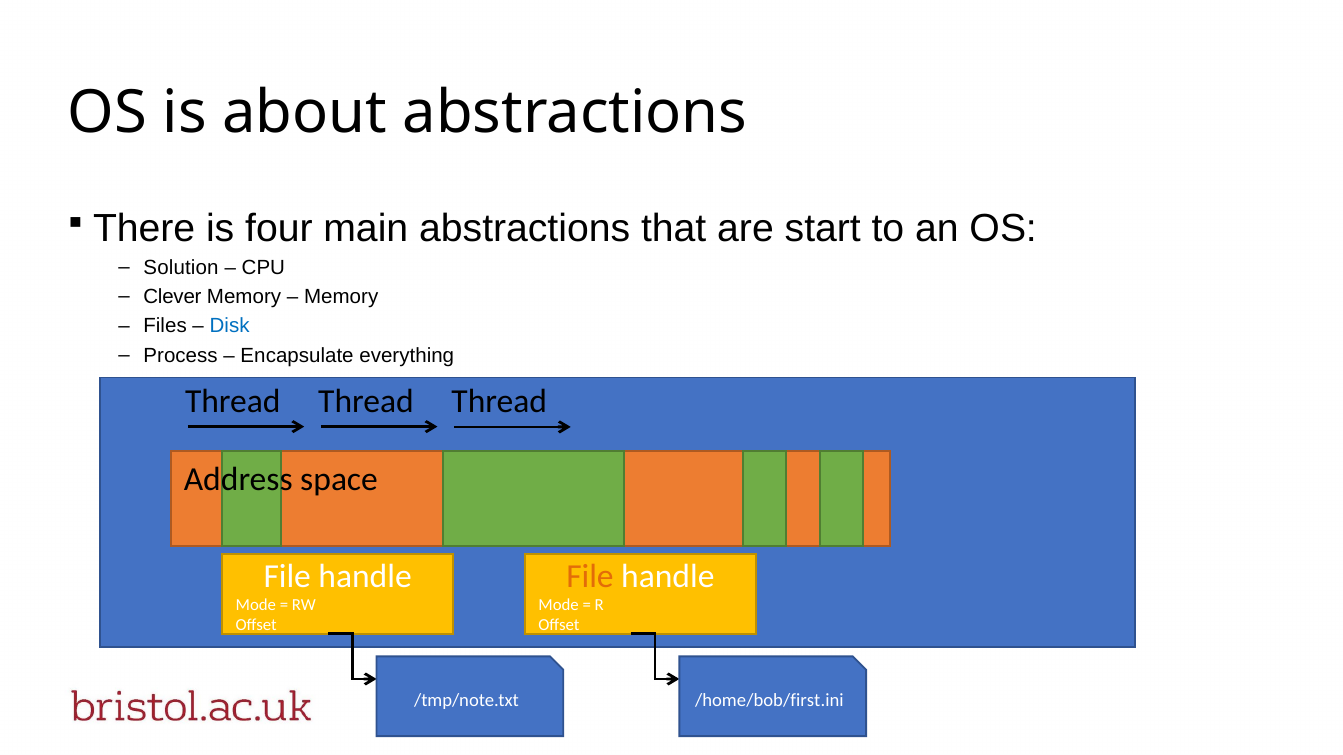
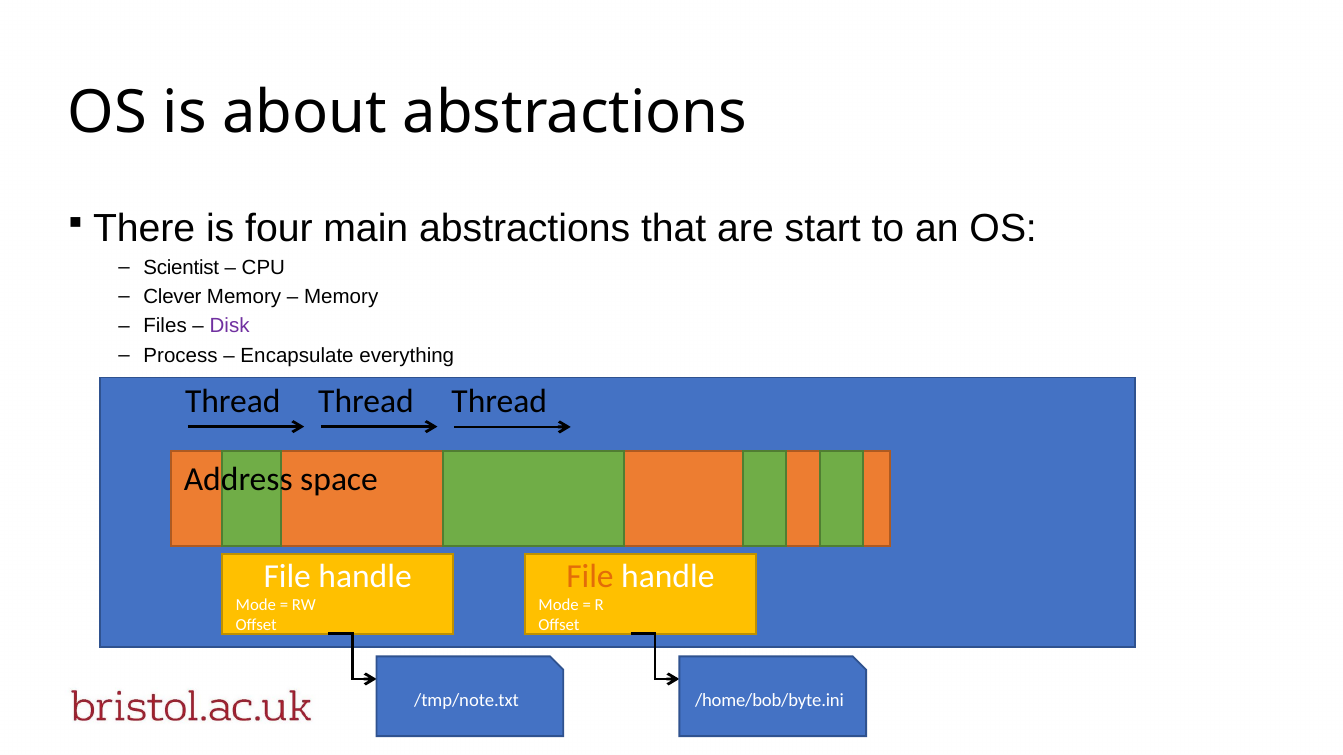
Solution: Solution -> Scientist (181, 268)
Disk colour: blue -> purple (230, 326)
/home/bob/first.ini: /home/bob/first.ini -> /home/bob/byte.ini (769, 701)
